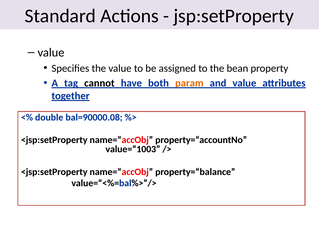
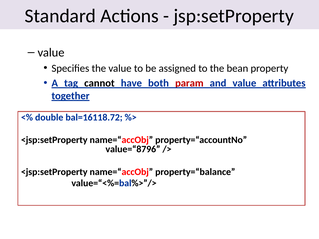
param colour: orange -> red (189, 83)
bal=90000.08: bal=90000.08 -> bal=16118.72 (94, 117)
value=“1003: value=“1003 -> value=“8796 (133, 149)
